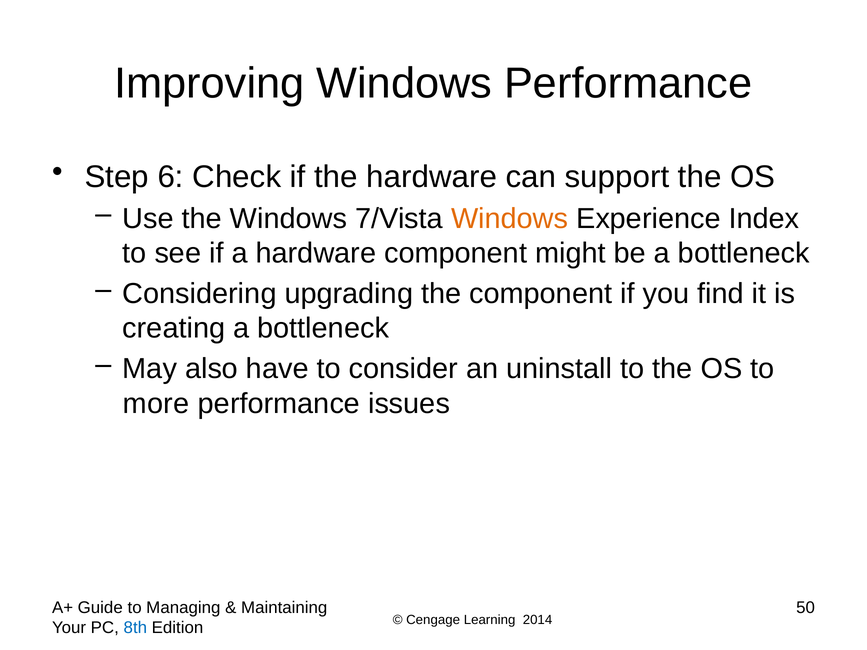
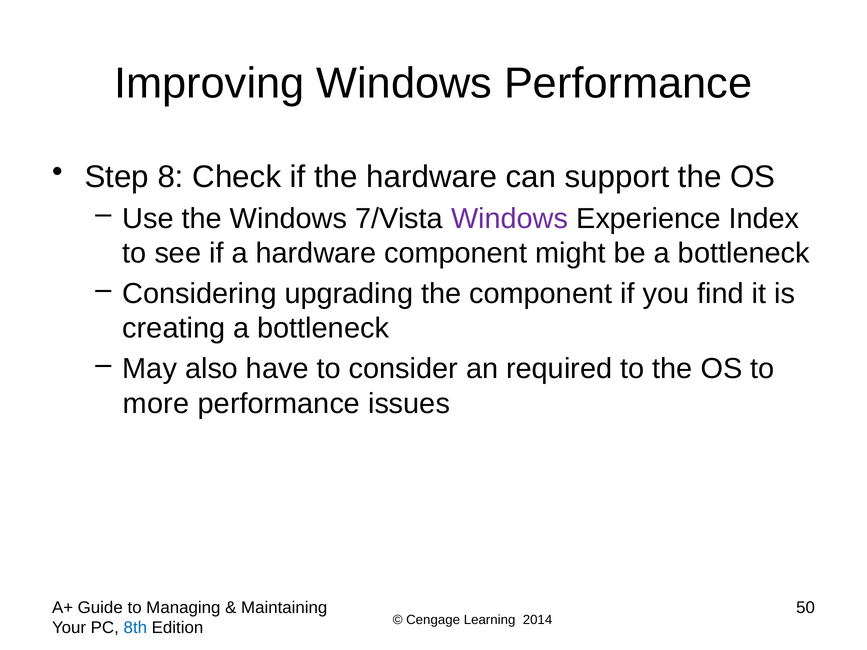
6: 6 -> 8 (171, 177)
Windows colour: orange -> purple (510, 219)
uninstall: uninstall -> required (559, 369)
